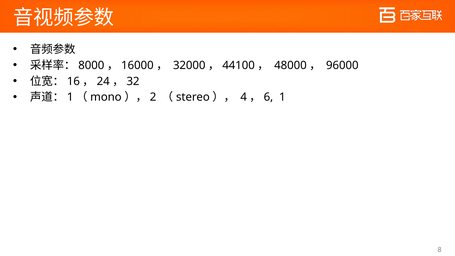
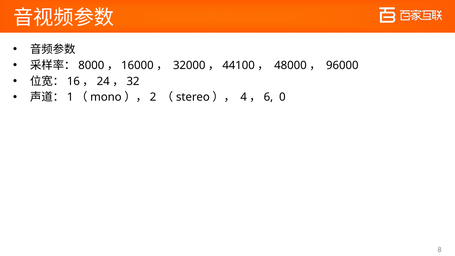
1: 1 -> 0 (282, 97)
